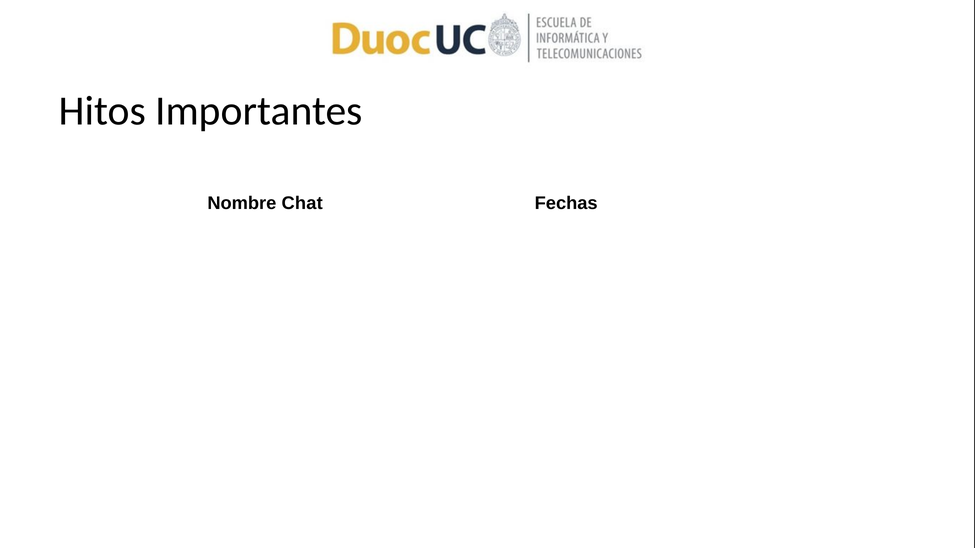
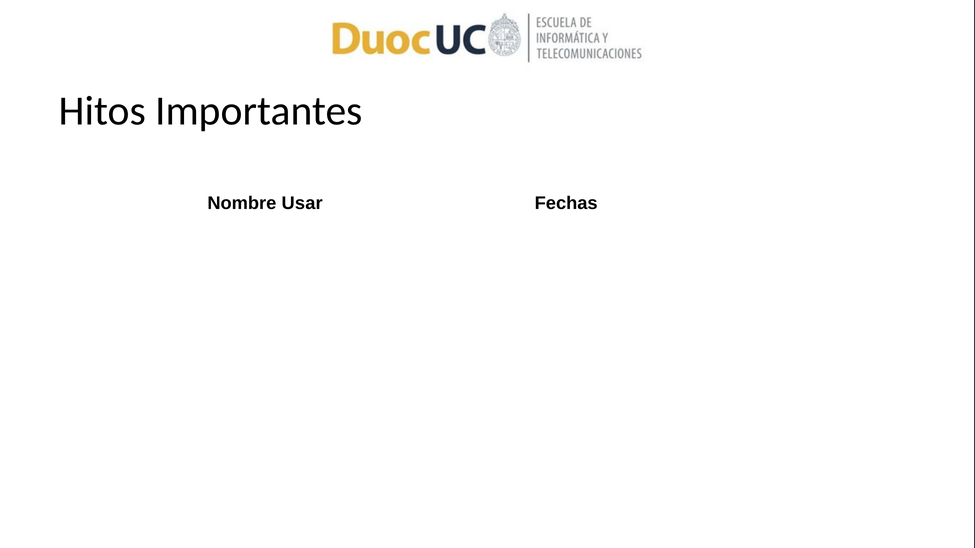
Chat: Chat -> Usar (302, 204)
